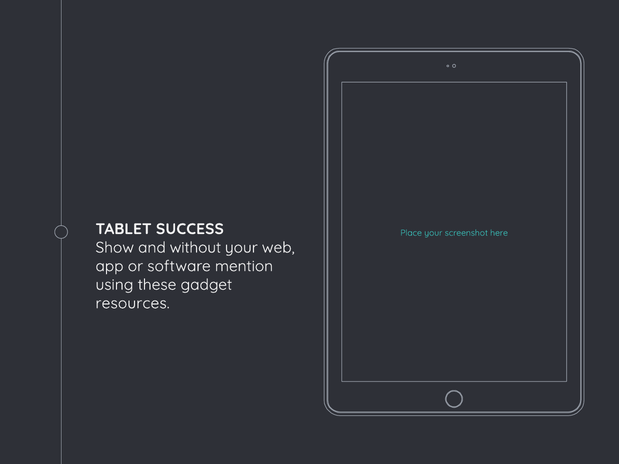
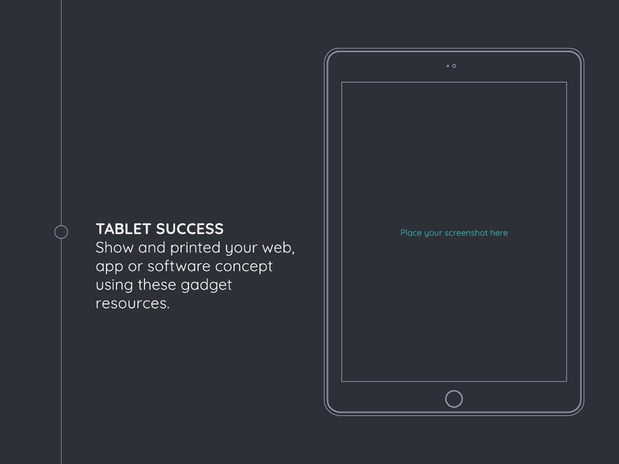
without: without -> printed (195, 248)
mention: mention -> concept (244, 266)
